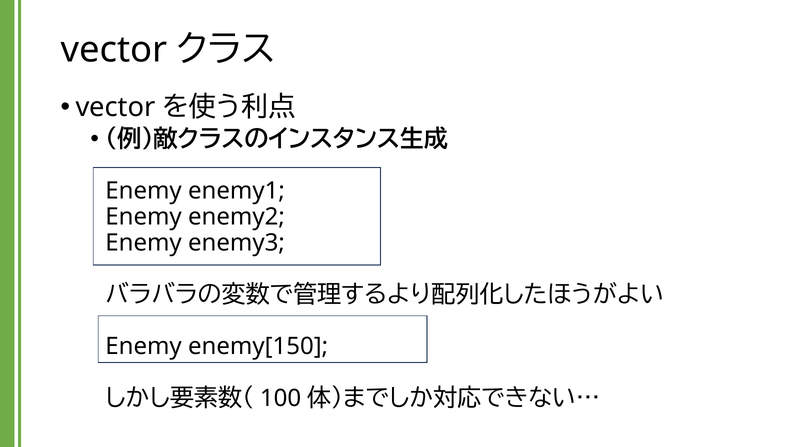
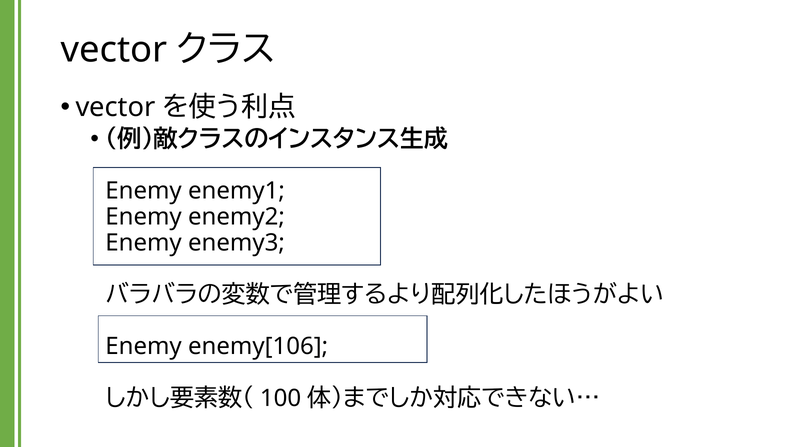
enemy[150: enemy[150 -> enemy[106 (258, 347)
